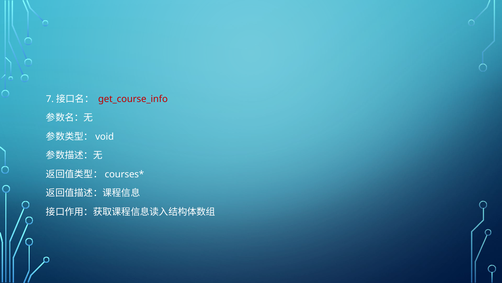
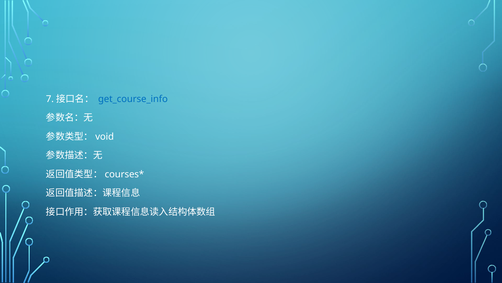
get_course_info colour: red -> blue (133, 99)
